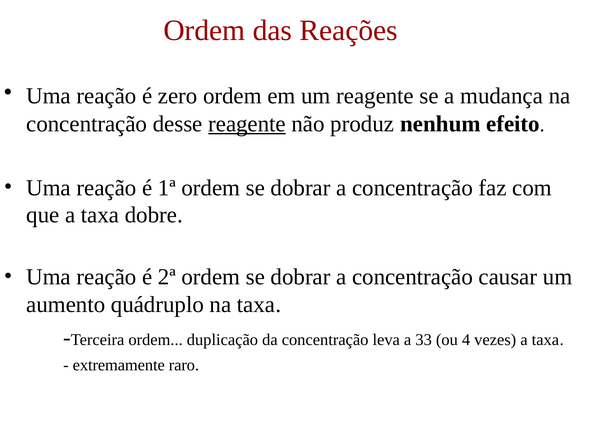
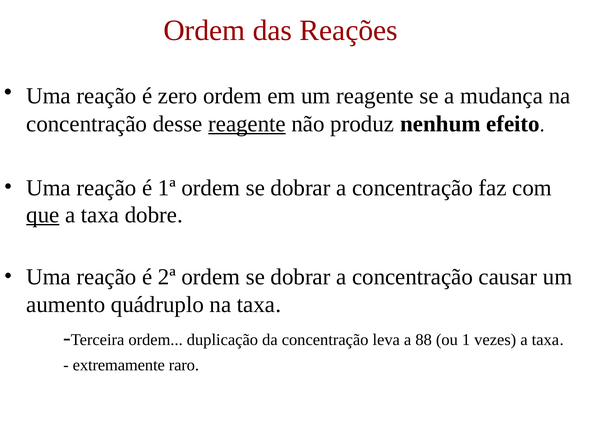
que underline: none -> present (43, 215)
33: 33 -> 88 (424, 340)
4: 4 -> 1 (466, 340)
